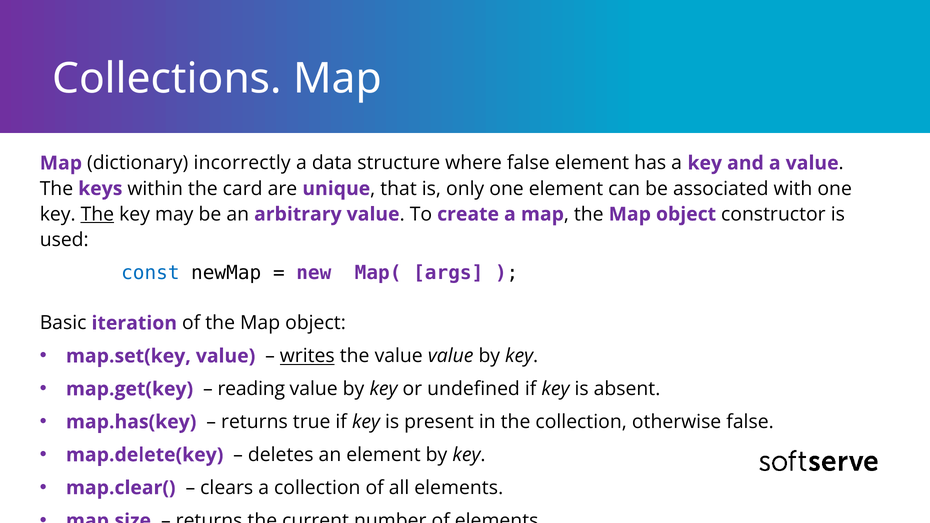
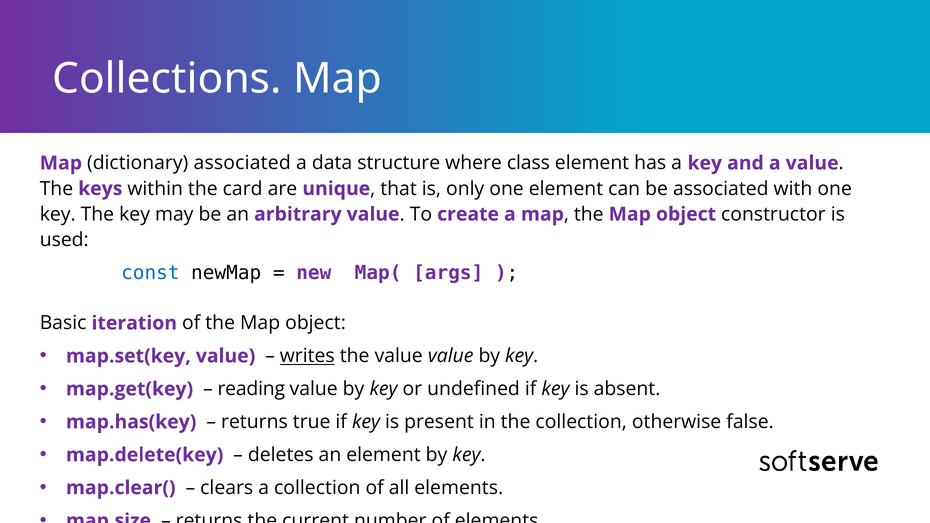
dictionary incorrectly: incorrectly -> associated (242, 163)
where false: false -> class (528, 163)
The underline: present -> none (97, 214)
